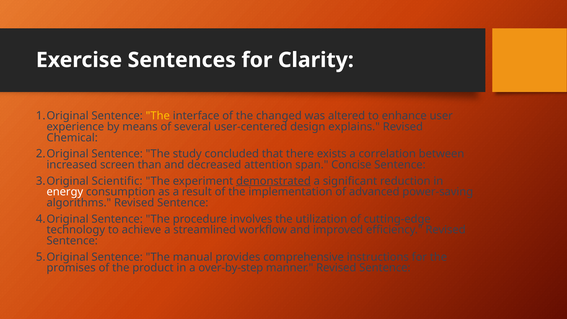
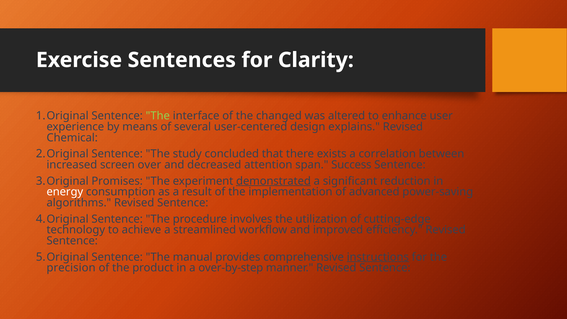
The colour: yellow -> light green (158, 116)
than: than -> over (149, 165)
Concise: Concise -> Success (351, 165)
Scientific: Scientific -> Promises (117, 181)
instructions underline: none -> present (378, 257)
promises: promises -> precision (71, 268)
